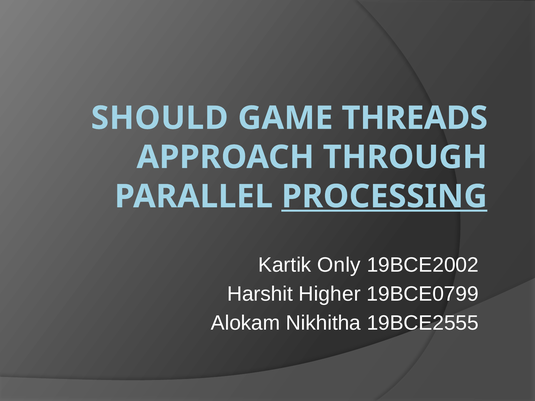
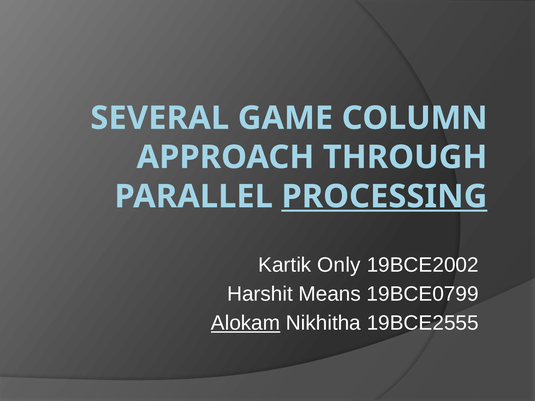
SHOULD: SHOULD -> SEVERAL (160, 118)
THREADS: THREADS -> COLUMN (415, 118)
Higher: Higher -> Means (330, 294)
Alokam underline: none -> present (246, 323)
